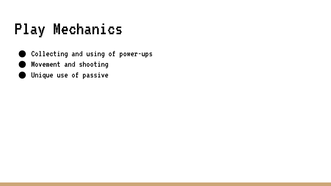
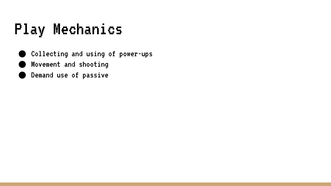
Unique: Unique -> Demand (42, 75)
